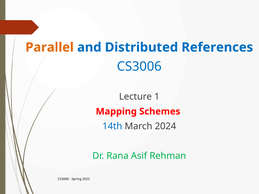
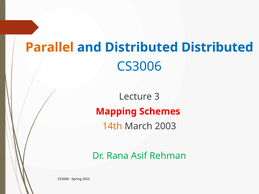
Distributed References: References -> Distributed (217, 47)
1: 1 -> 3 (157, 97)
14th colour: blue -> orange (112, 126)
2024: 2024 -> 2003 (165, 126)
